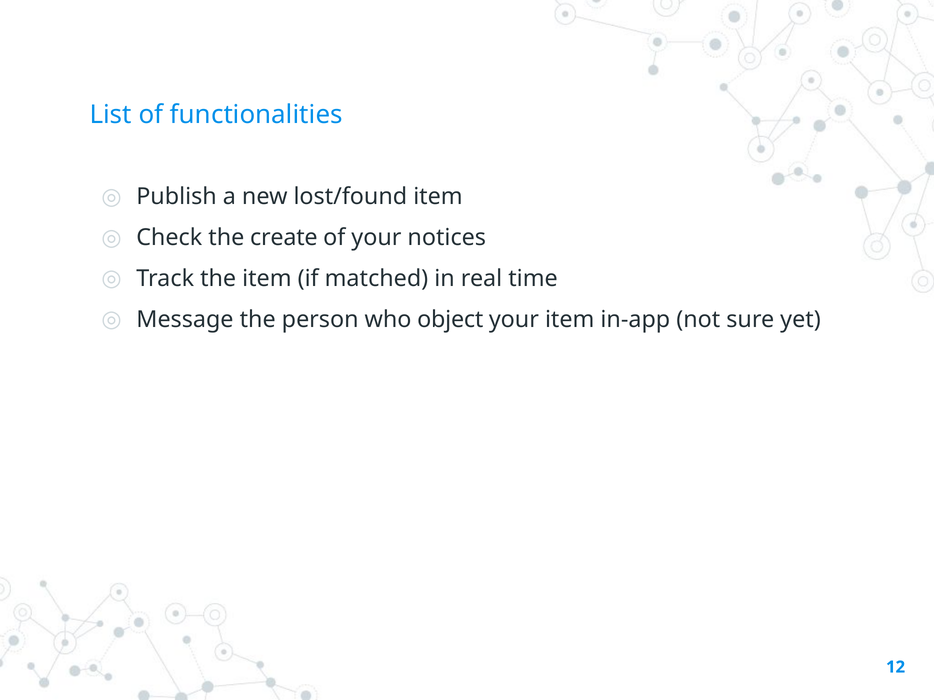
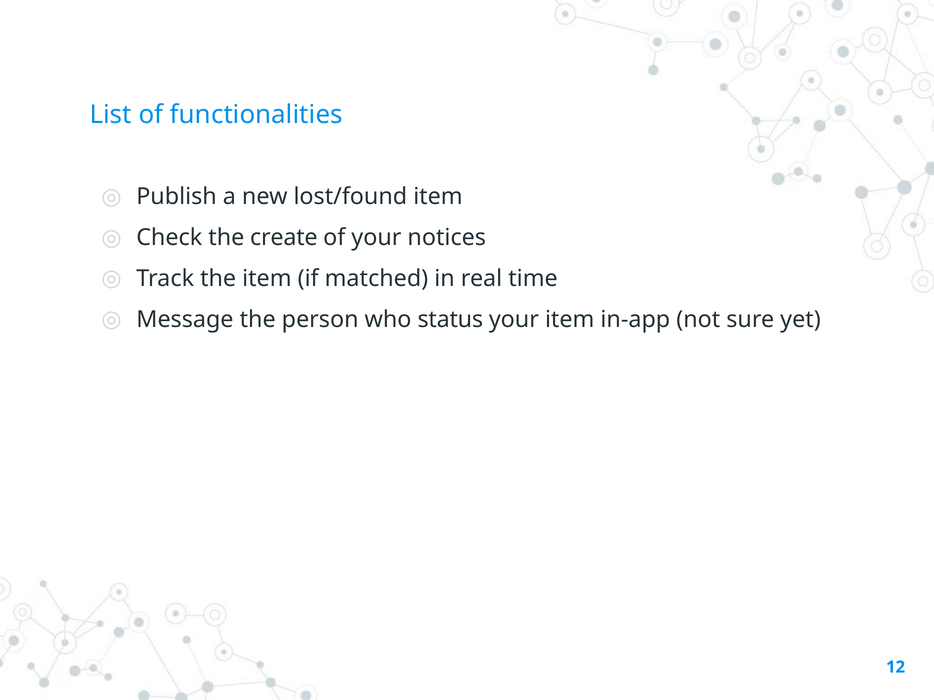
object: object -> status (450, 320)
